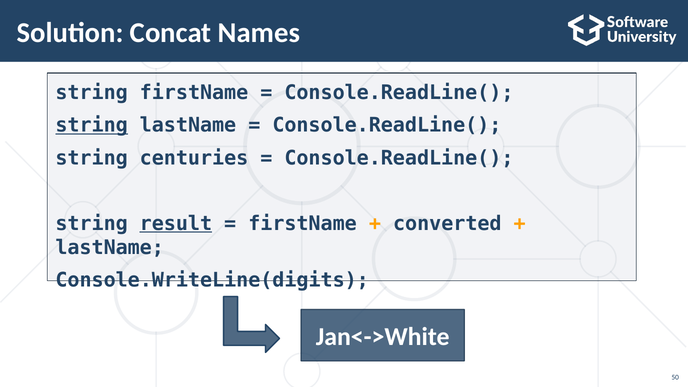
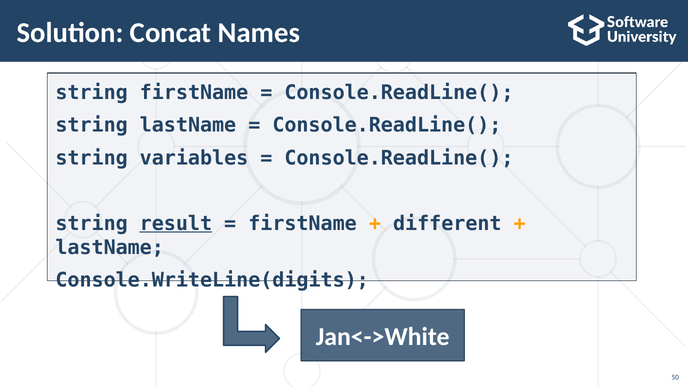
string underline: present -> none (92, 125)
centuries: centuries -> variables (194, 158)
converted: converted -> different (447, 223)
